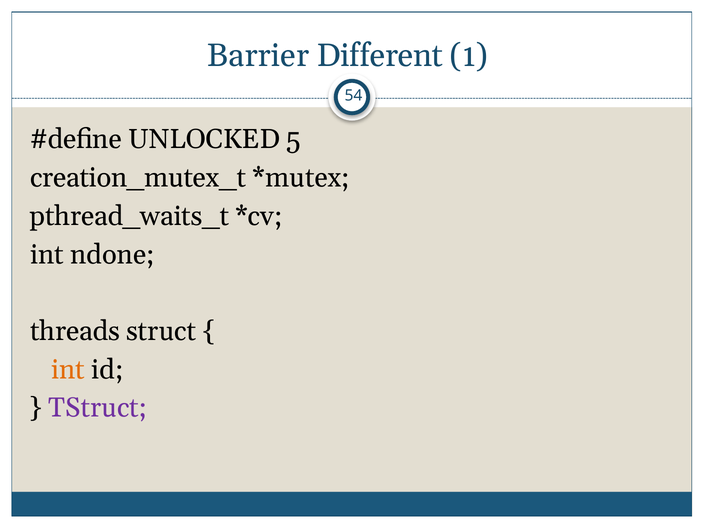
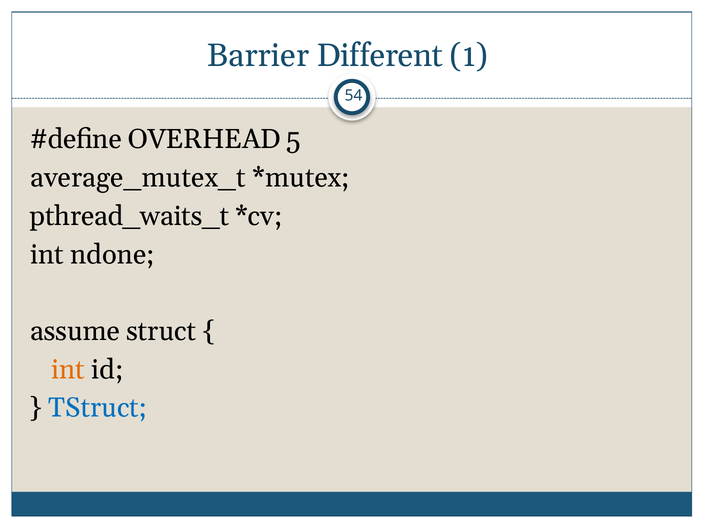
UNLOCKED: UNLOCKED -> OVERHEAD (204, 139)
creation_mutex_t: creation_mutex_t -> average_mutex_t (138, 178)
threads: threads -> assume (75, 331)
TStruct colour: purple -> blue (98, 408)
